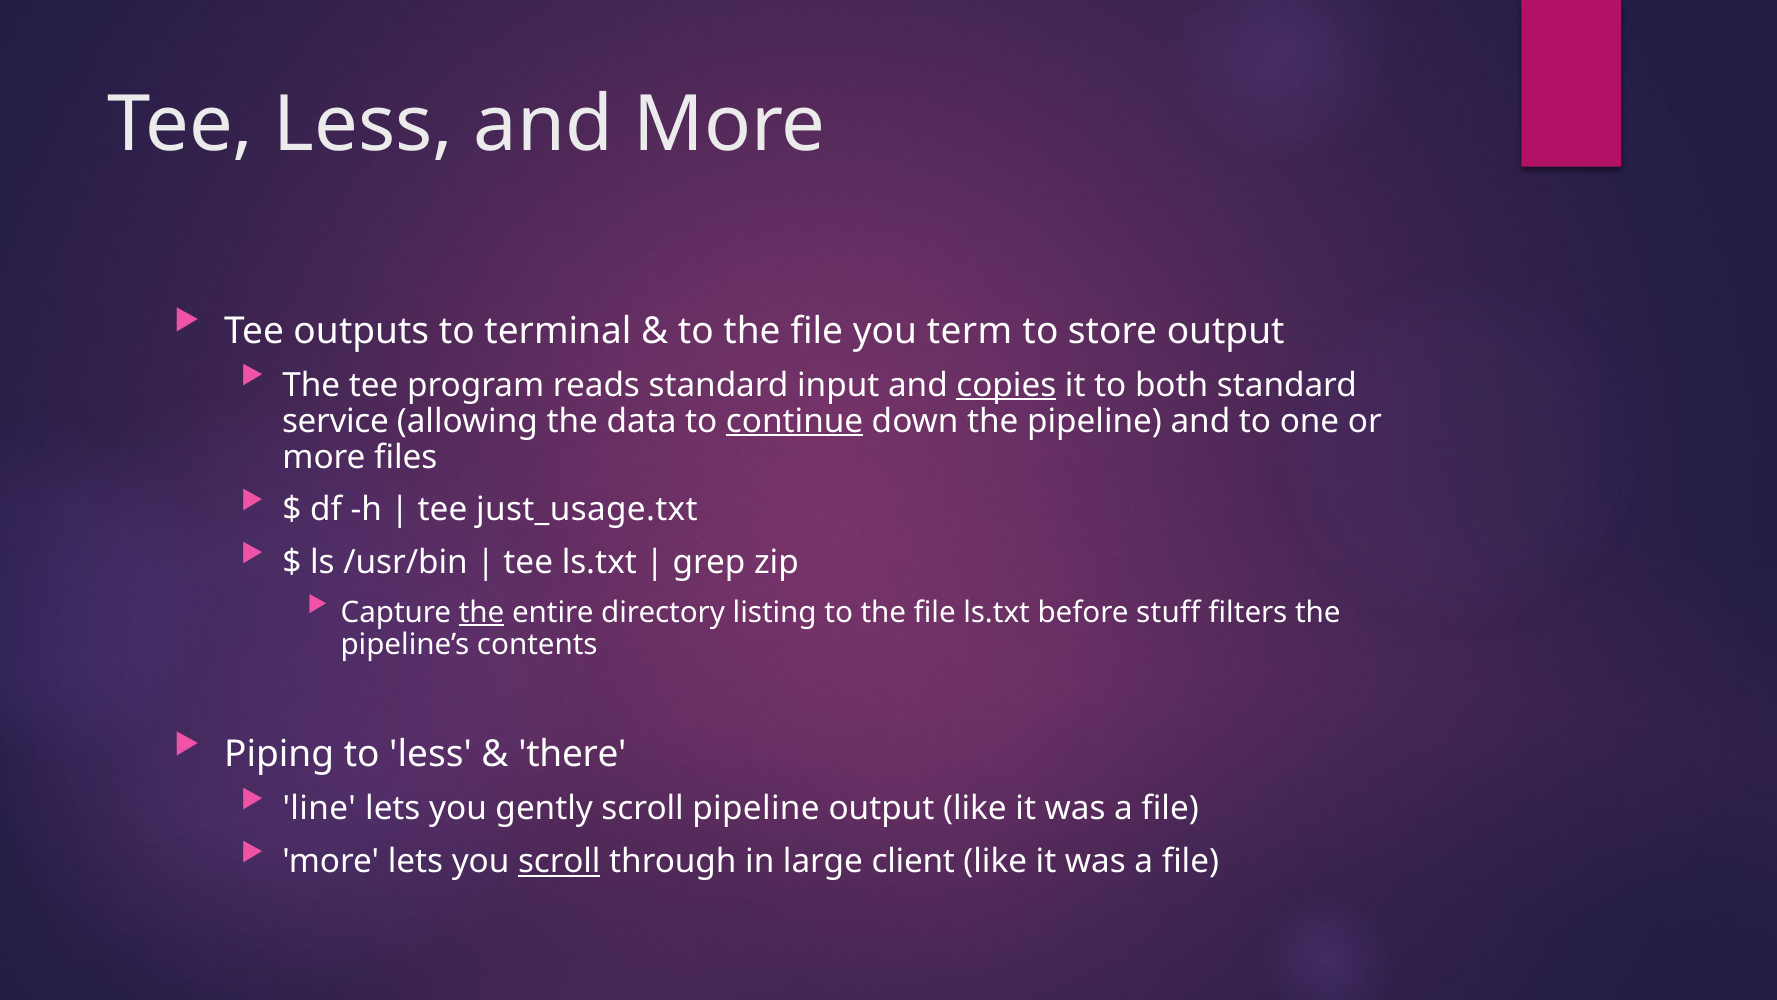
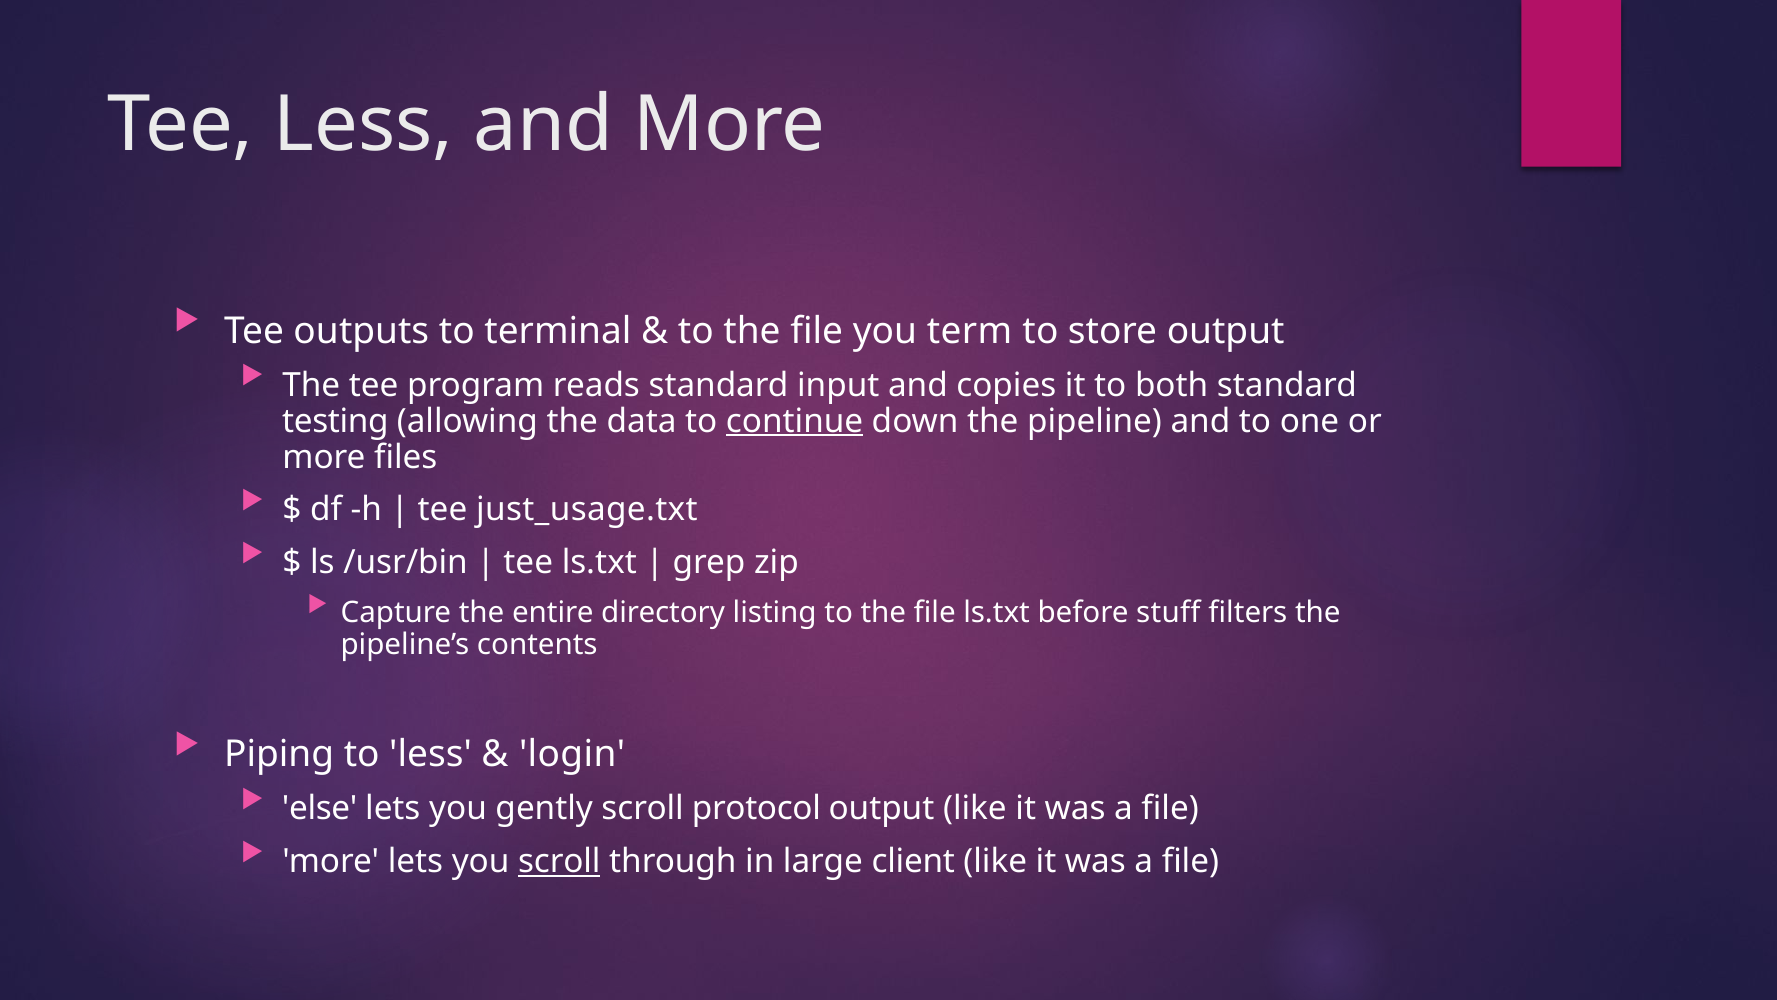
copies underline: present -> none (1006, 385)
service: service -> testing (335, 421)
the underline: present -> none (482, 612)
there: there -> login (572, 754)
line: line -> else (320, 808)
scroll pipeline: pipeline -> protocol (756, 808)
